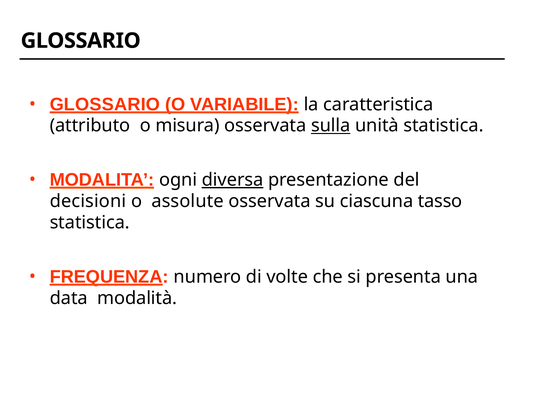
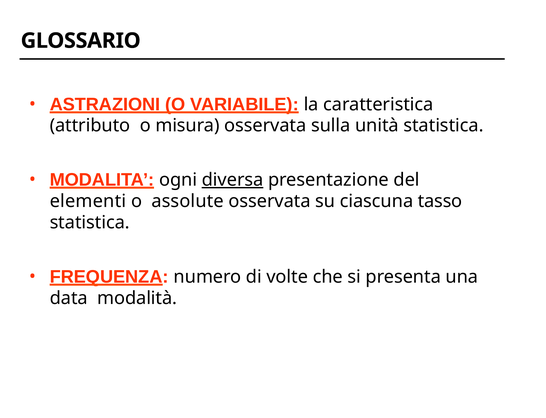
GLOSSARIO: GLOSSARIO -> ASTRAZIONI (105, 105)
sulla underline: present -> none (331, 126)
decisioni: decisioni -> elementi (88, 201)
